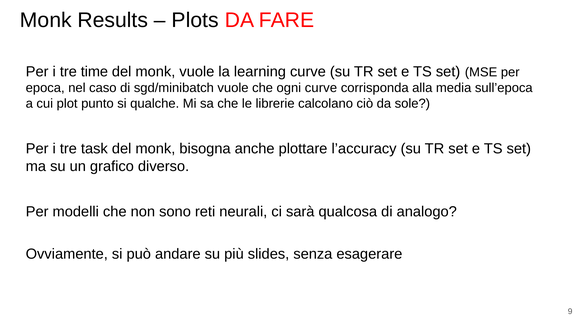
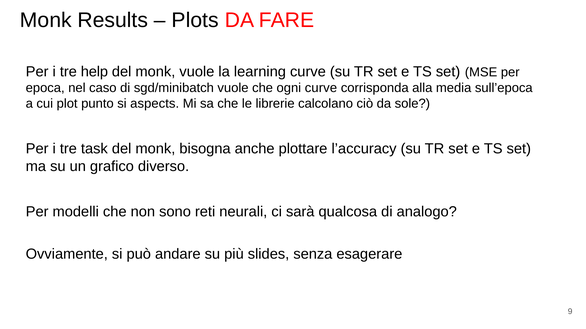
time: time -> help (94, 72)
qualche: qualche -> aspects (155, 104)
